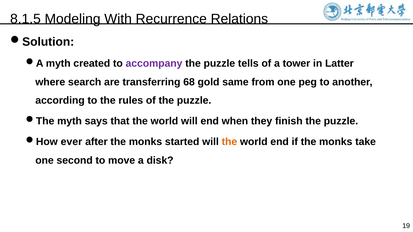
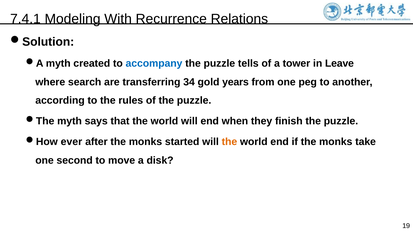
8.1.5: 8.1.5 -> 7.4.1 (25, 19)
accompany colour: purple -> blue (154, 64)
Latter: Latter -> Leave (339, 64)
68: 68 -> 34 (189, 82)
same: same -> years (236, 82)
